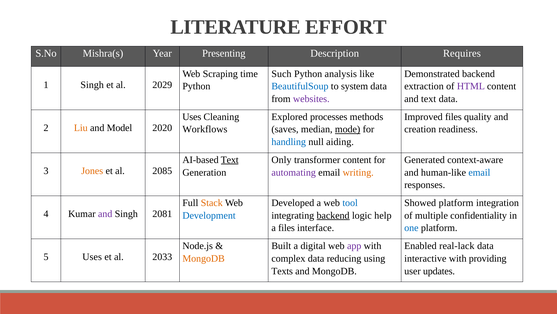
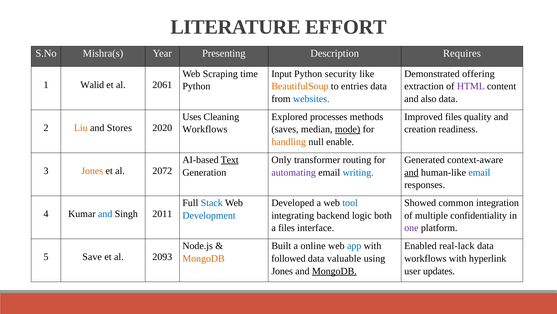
Such: Such -> Input (282, 74)
analysis: analysis -> security (341, 74)
Demonstrated backend: backend -> offering (478, 74)
1 Singh: Singh -> Walid (92, 85)
2029: 2029 -> 2061 (162, 85)
BeautifulSoup colour: blue -> orange (300, 86)
system: system -> entries (354, 86)
websites colour: purple -> blue (311, 99)
and text: text -> also (429, 99)
Model: Model -> Stores (119, 128)
handling colour: blue -> orange (289, 142)
aiding: aiding -> enable (340, 142)
transformer content: content -> routing (357, 160)
2085: 2085 -> 2072 (162, 171)
writing colour: orange -> blue (358, 172)
and underline: none -> present (411, 172)
Stack colour: orange -> blue (212, 202)
Showed platform: platform -> common (456, 202)
and colour: purple -> blue (105, 213)
2081: 2081 -> 2011 (162, 213)
backend underline: present -> none (333, 215)
help: help -> both (383, 215)
one colour: blue -> purple (411, 228)
digital: digital -> online (313, 245)
app colour: purple -> blue (354, 245)
5 Uses: Uses -> Save (92, 256)
2033: 2033 -> 2093 (162, 256)
complex: complex -> followed (288, 258)
reducing: reducing -> valuable (344, 258)
interactive: interactive -> workflows (425, 258)
providing: providing -> hyperlink (488, 258)
Texts: Texts -> Jones (282, 271)
MongoDB underline: none -> present (334, 271)
